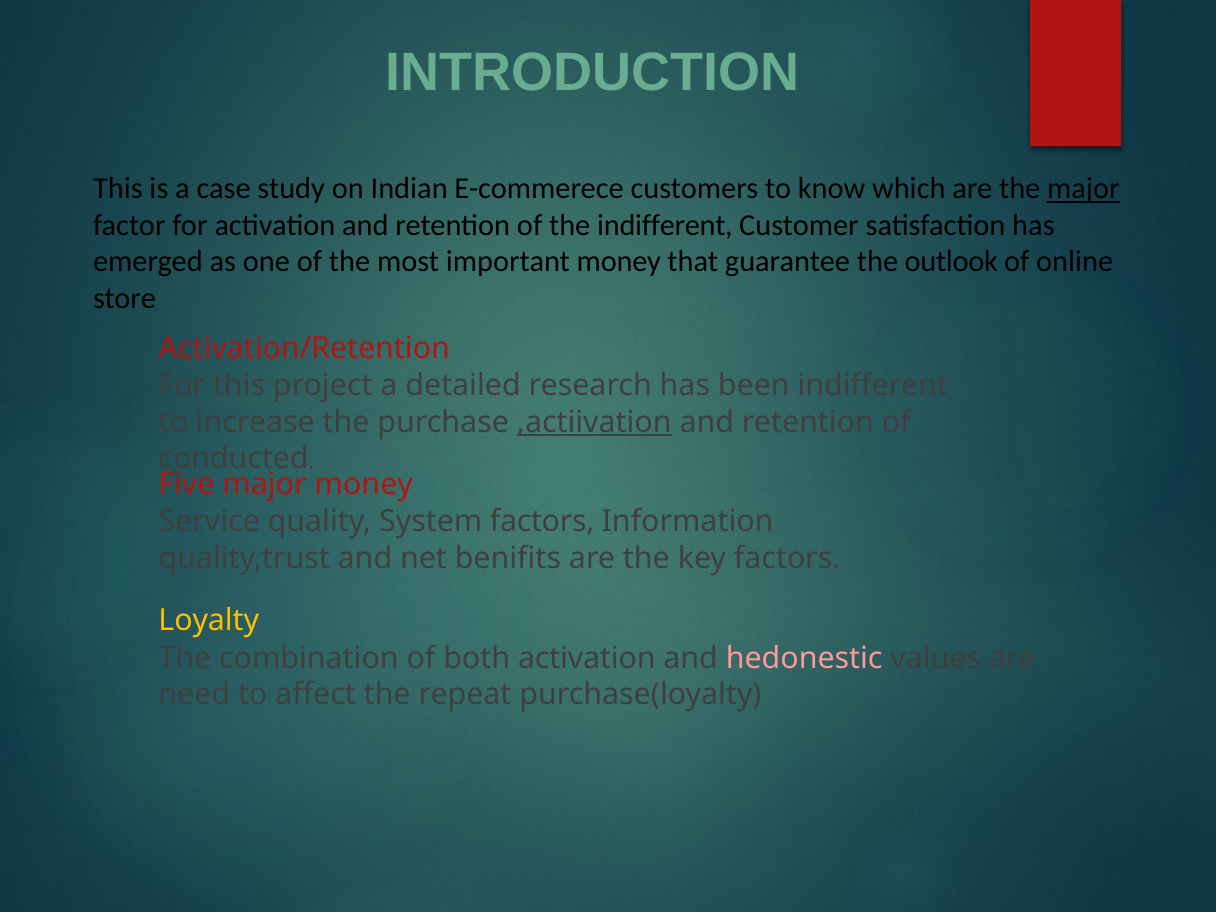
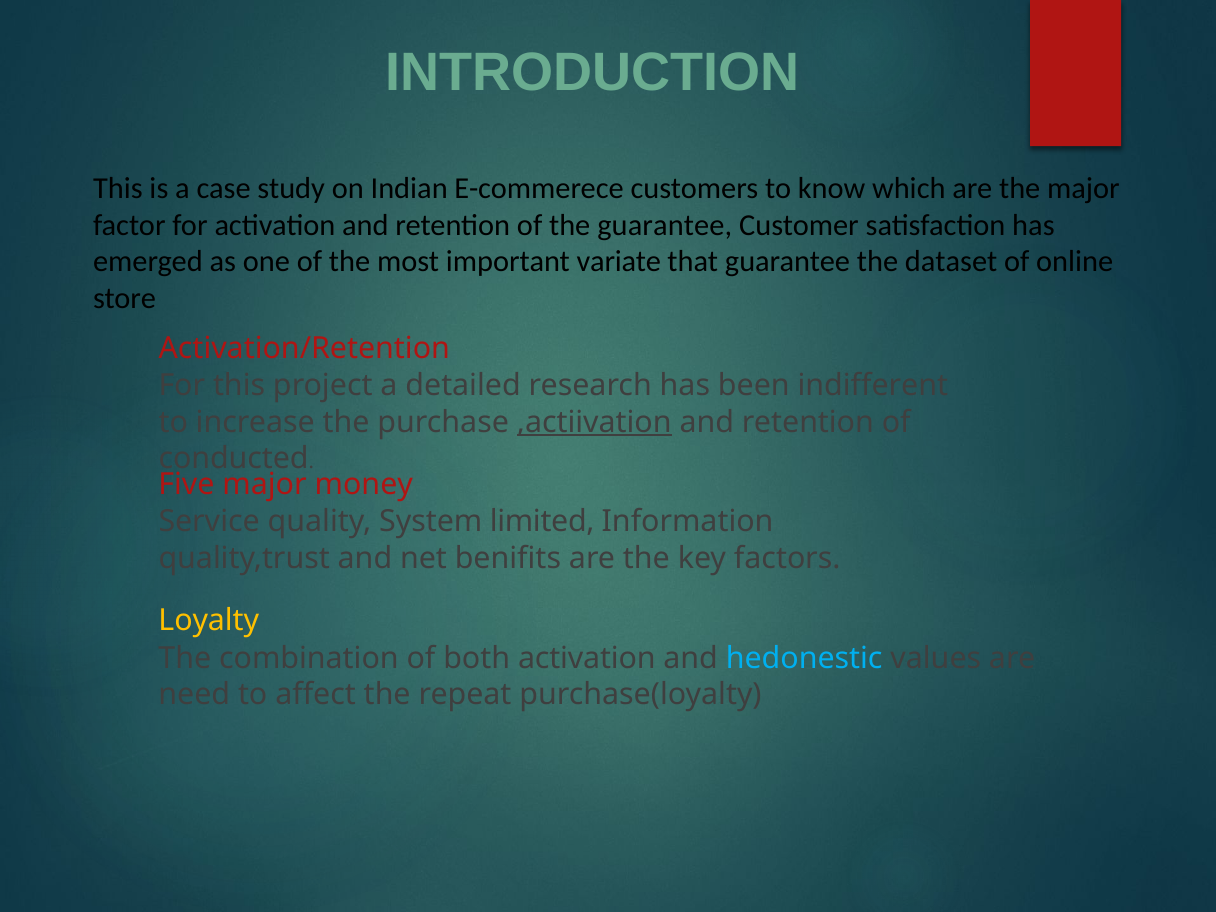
major underline: present -> none (1083, 189)
the indifferent: indifferent -> guarantee (665, 225)
important money: money -> variate (619, 262)
outlook: outlook -> dataset (951, 262)
System factors: factors -> limited (542, 522)
hedonestic colour: pink -> light blue (804, 658)
